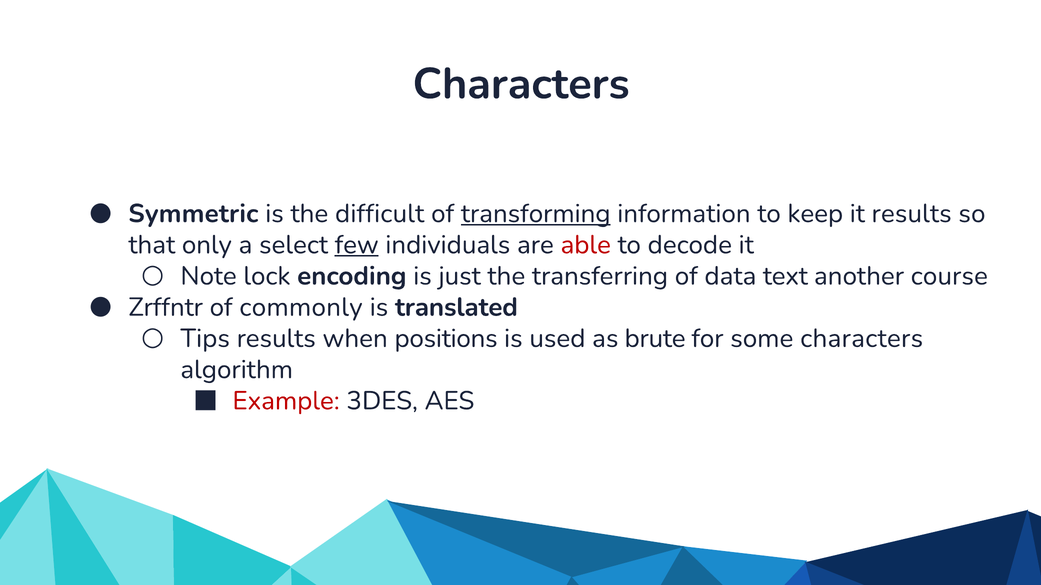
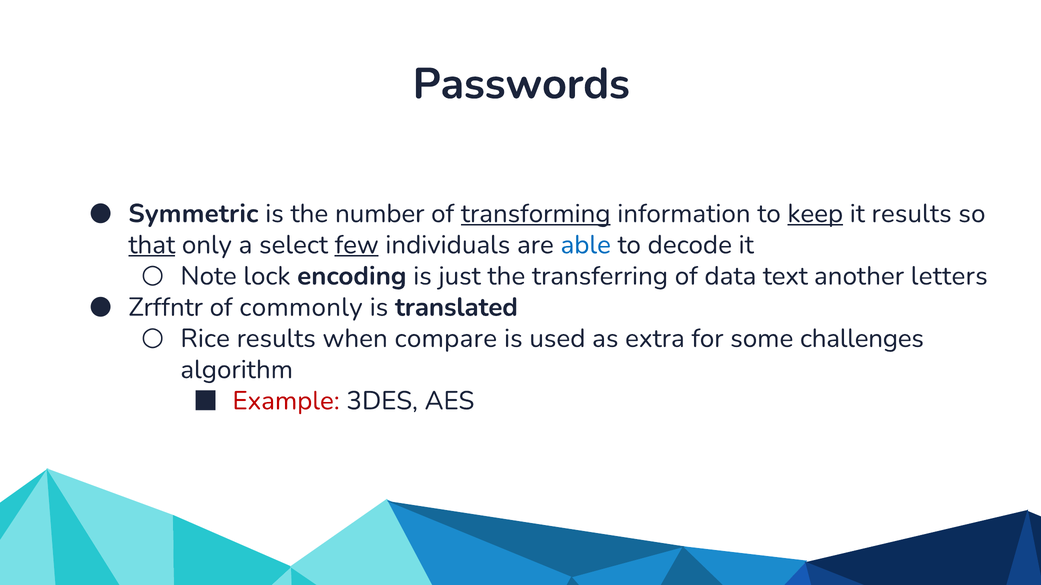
Characters: Characters -> Passwords (521, 84)
difficult: difficult -> number (380, 214)
keep underline: none -> present (815, 214)
that underline: none -> present (152, 245)
able colour: red -> blue (586, 245)
course: course -> letters (949, 276)
Tips: Tips -> Rice (205, 339)
positions: positions -> compare (446, 339)
brute: brute -> extra (655, 339)
some characters: characters -> challenges (862, 339)
